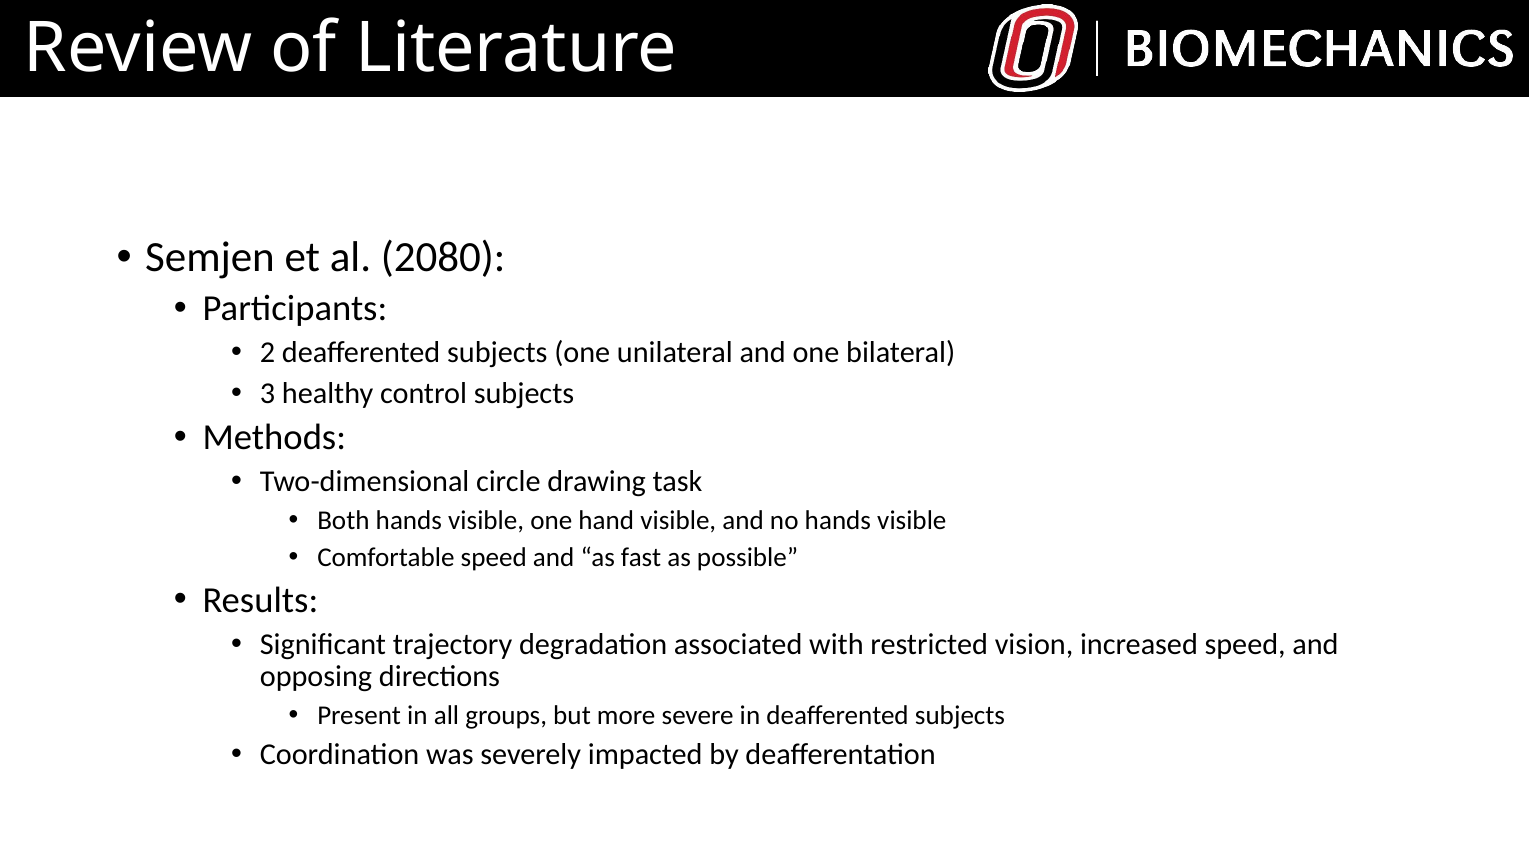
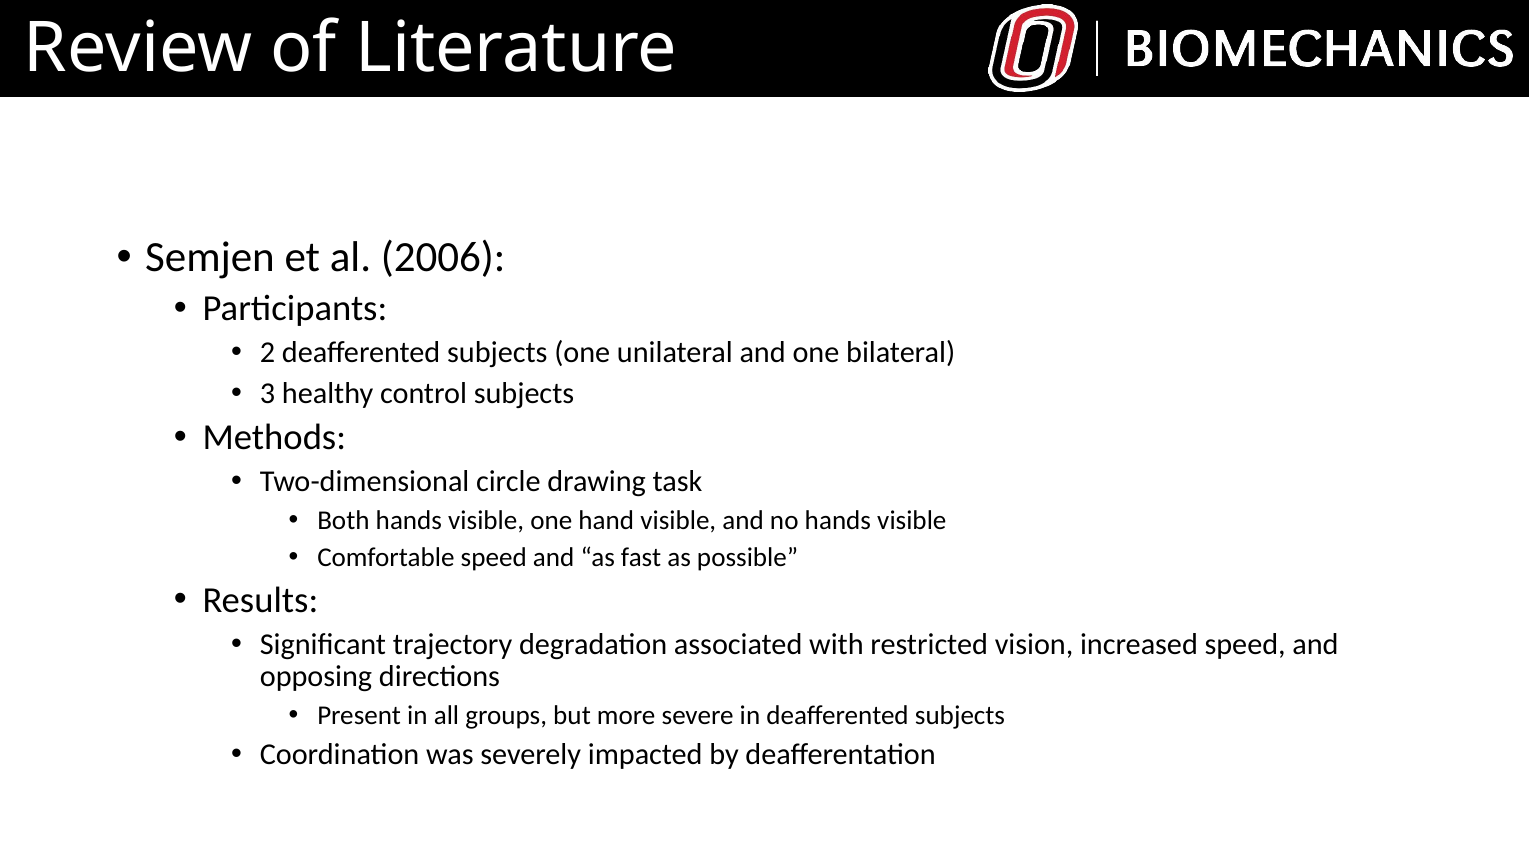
2080: 2080 -> 2006 (443, 258)
